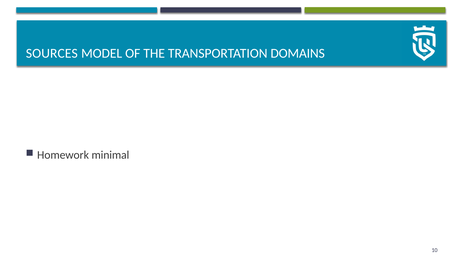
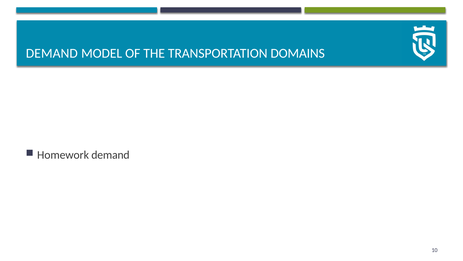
SOURCES: SOURCES -> DEMAND (52, 53)
Homework minimal: minimal -> demand (110, 155)
